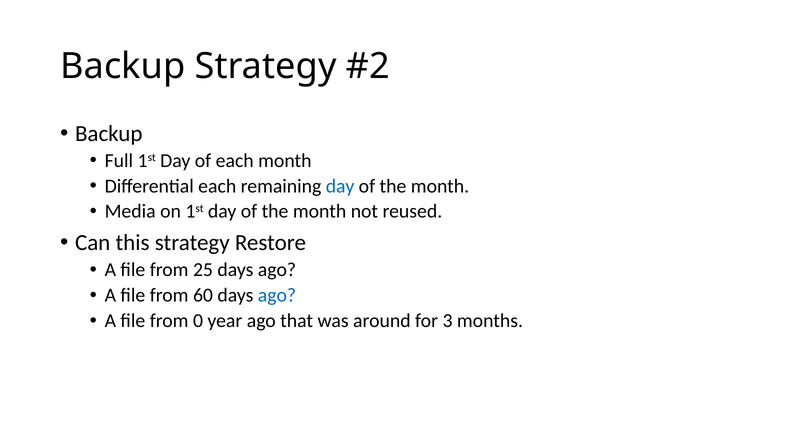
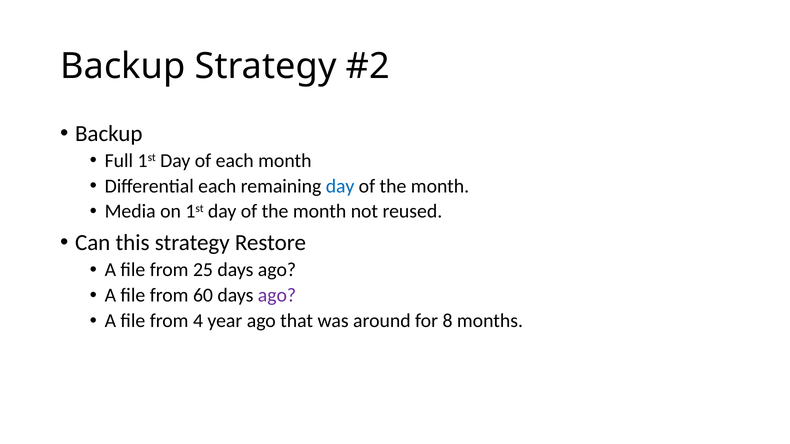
ago colour: blue -> purple (277, 296)
0: 0 -> 4 (198, 321)
3: 3 -> 8 (448, 321)
